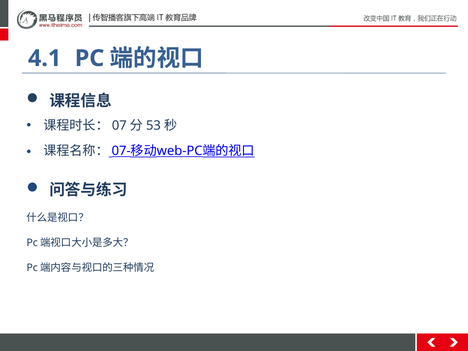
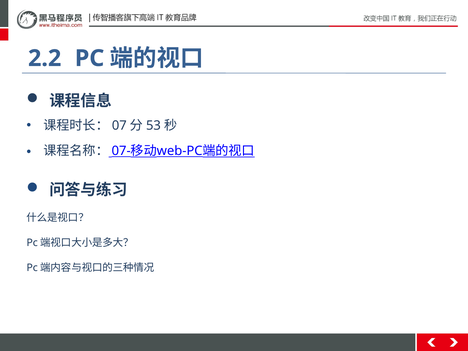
4.1: 4.1 -> 2.2 (45, 58)
